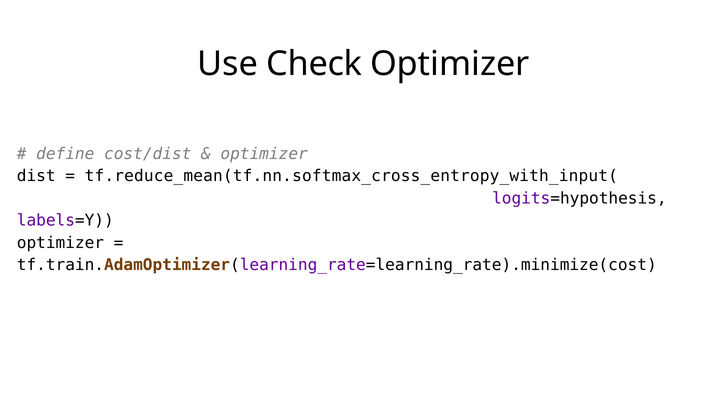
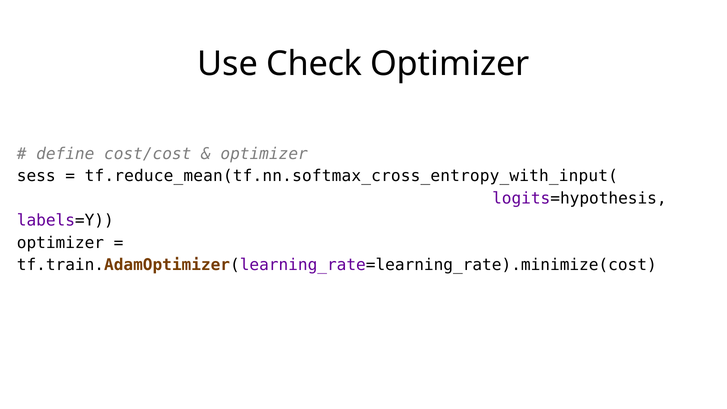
cost/dist: cost/dist -> cost/cost (148, 154)
dist: dist -> sess (36, 176)
